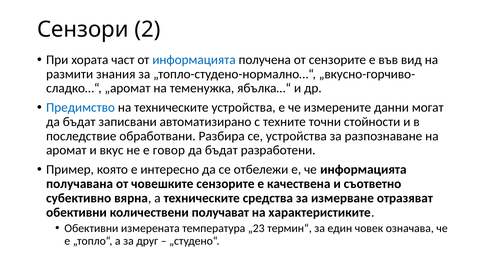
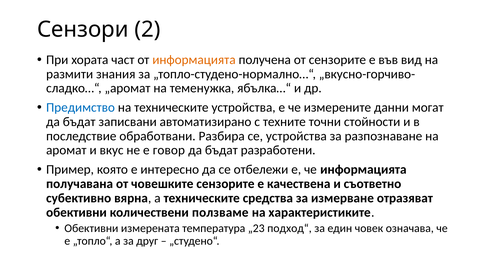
информацията colour: blue -> orange (194, 60)
получават: получават -> ползваме (220, 212)
термин“: термин“ -> подход“ (289, 228)
